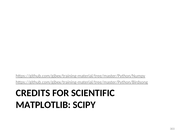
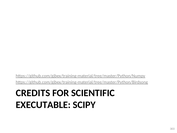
MATPLOTLIB: MATPLOTLIB -> EXECUTABLE (43, 105)
